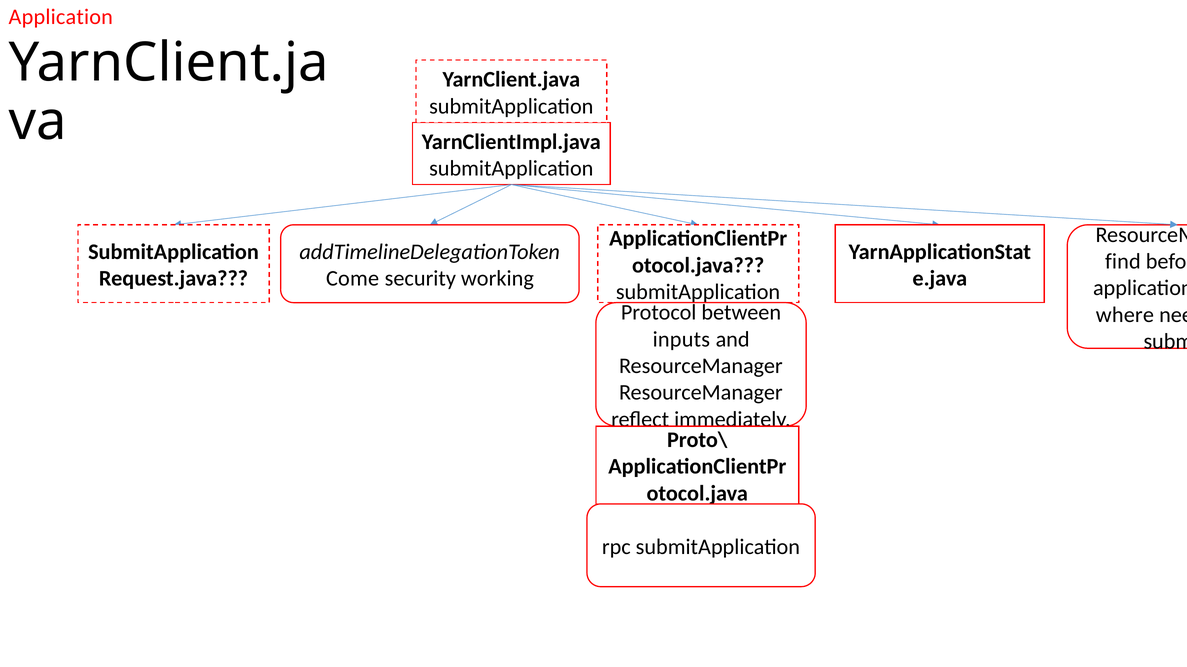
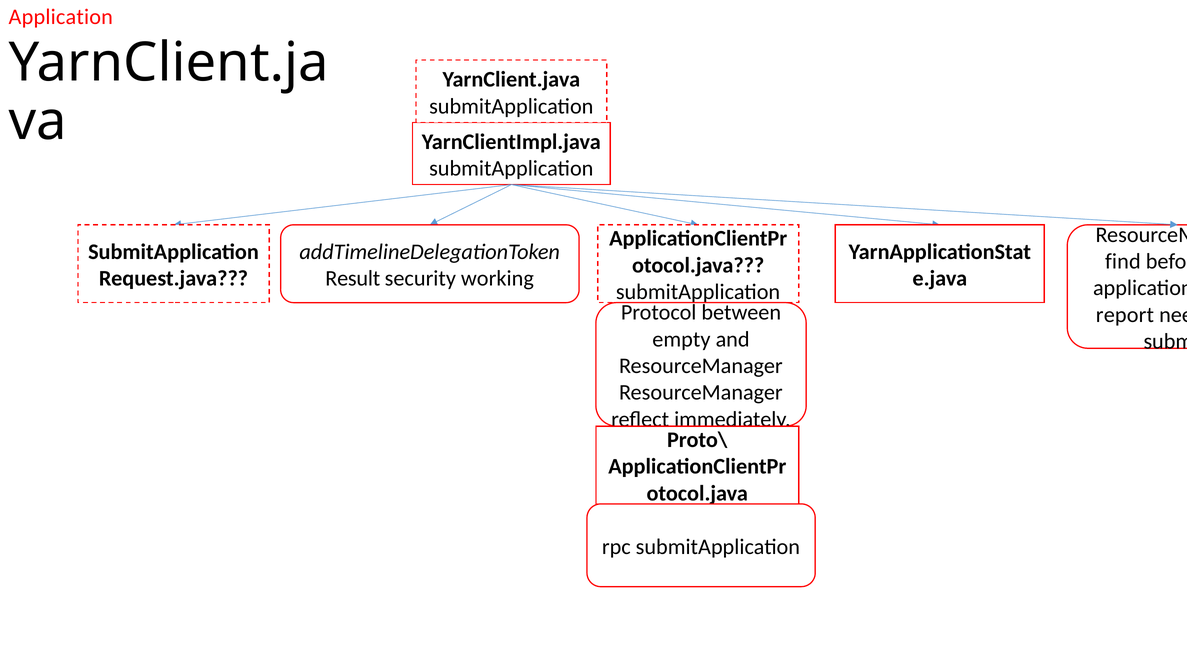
Come: Come -> Result (353, 279)
where: where -> report (1125, 315)
inputs: inputs -> empty (681, 340)
